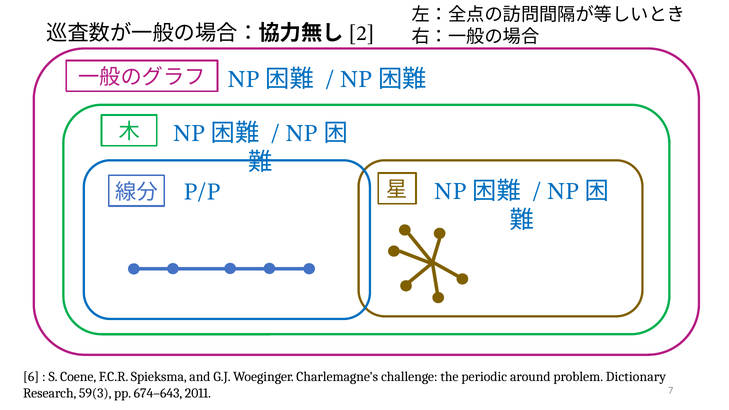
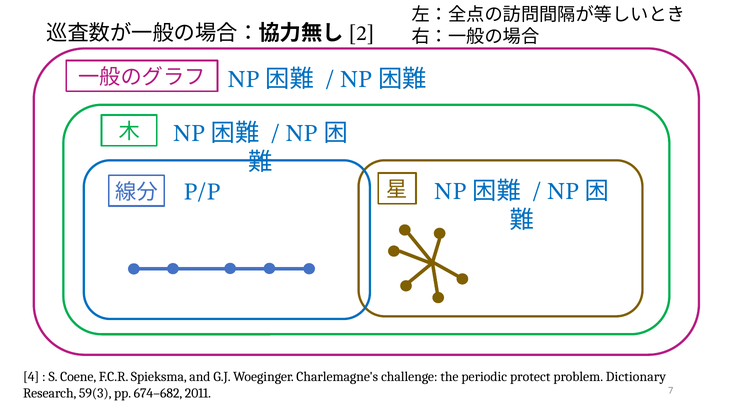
6: 6 -> 4 (31, 377)
around: around -> protect (530, 377)
674–643: 674–643 -> 674–682 (158, 393)
